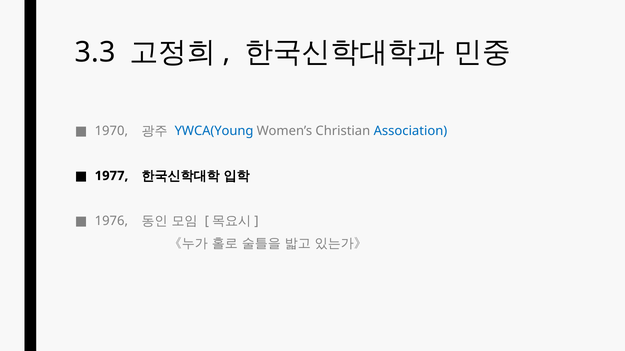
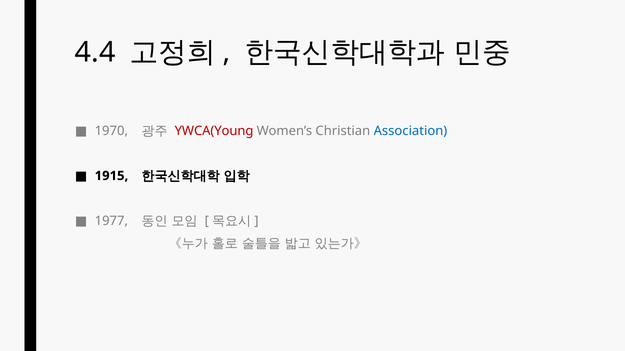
3.3: 3.3 -> 4.4 (95, 53)
YWCA(Young colour: blue -> red (214, 131)
1977: 1977 -> 1915 (111, 176)
1976: 1976 -> 1977 (111, 221)
